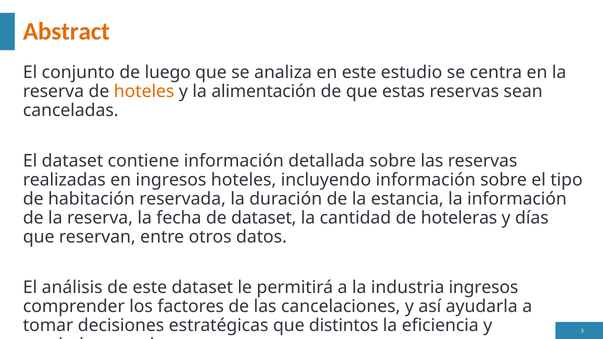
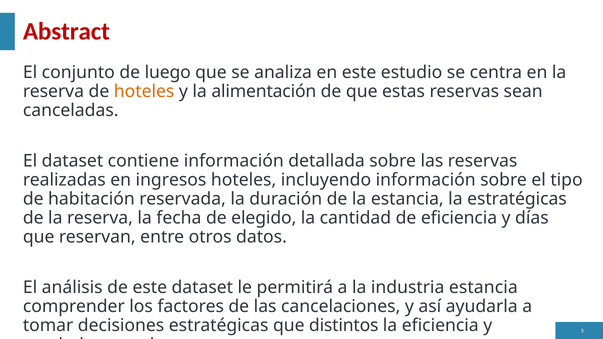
Abstract colour: orange -> red (66, 31)
la información: información -> estratégicas (517, 199)
de dataset: dataset -> elegido (264, 218)
de hoteleras: hoteleras -> eficiencia (459, 218)
industria ingresos: ingresos -> estancia (483, 288)
